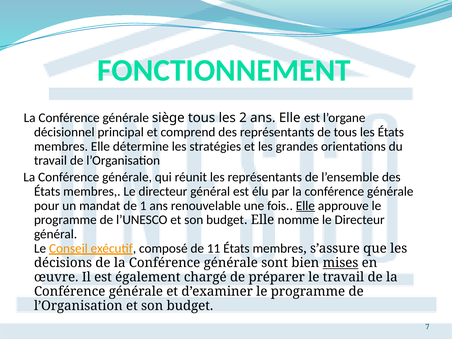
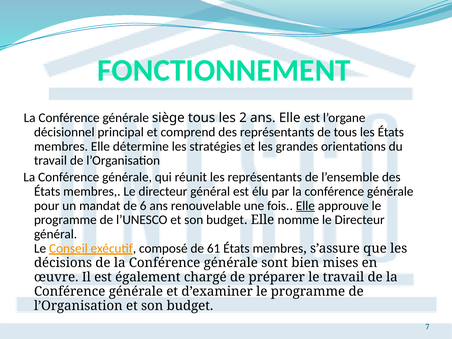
1: 1 -> 6 (143, 206)
11: 11 -> 61 (214, 248)
mises underline: present -> none (341, 263)
